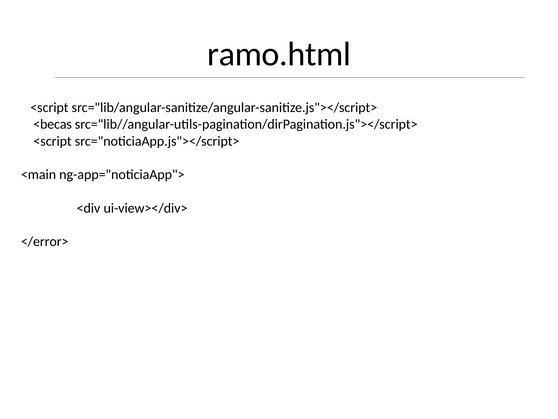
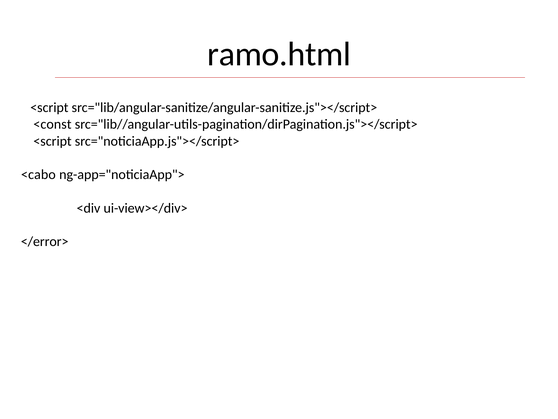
<becas: <becas -> <const (52, 124)
<main: <main -> <cabo (38, 174)
